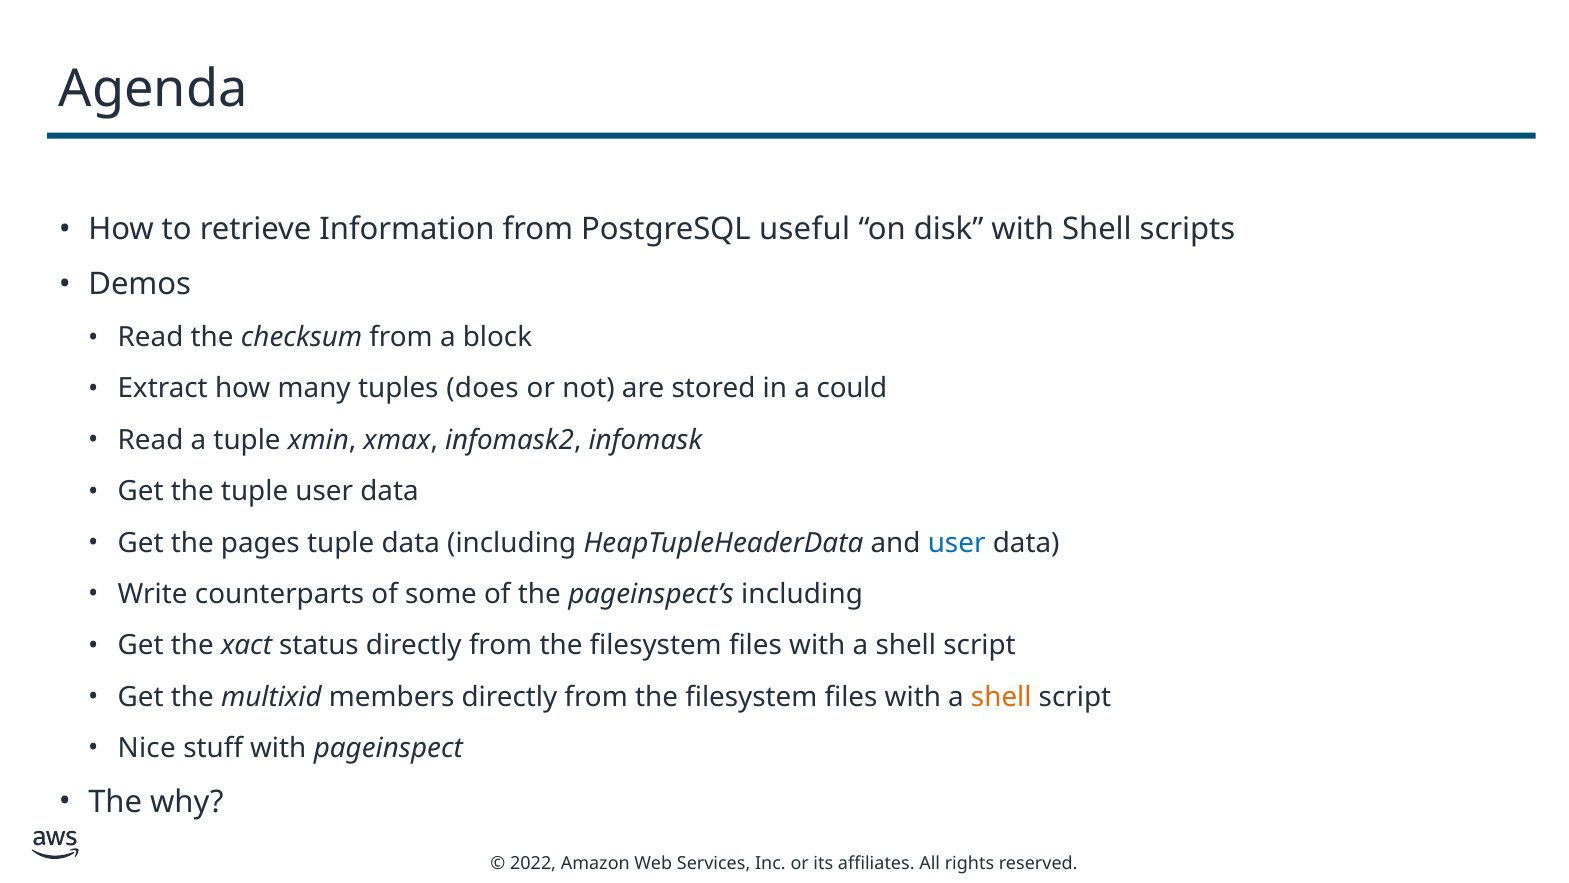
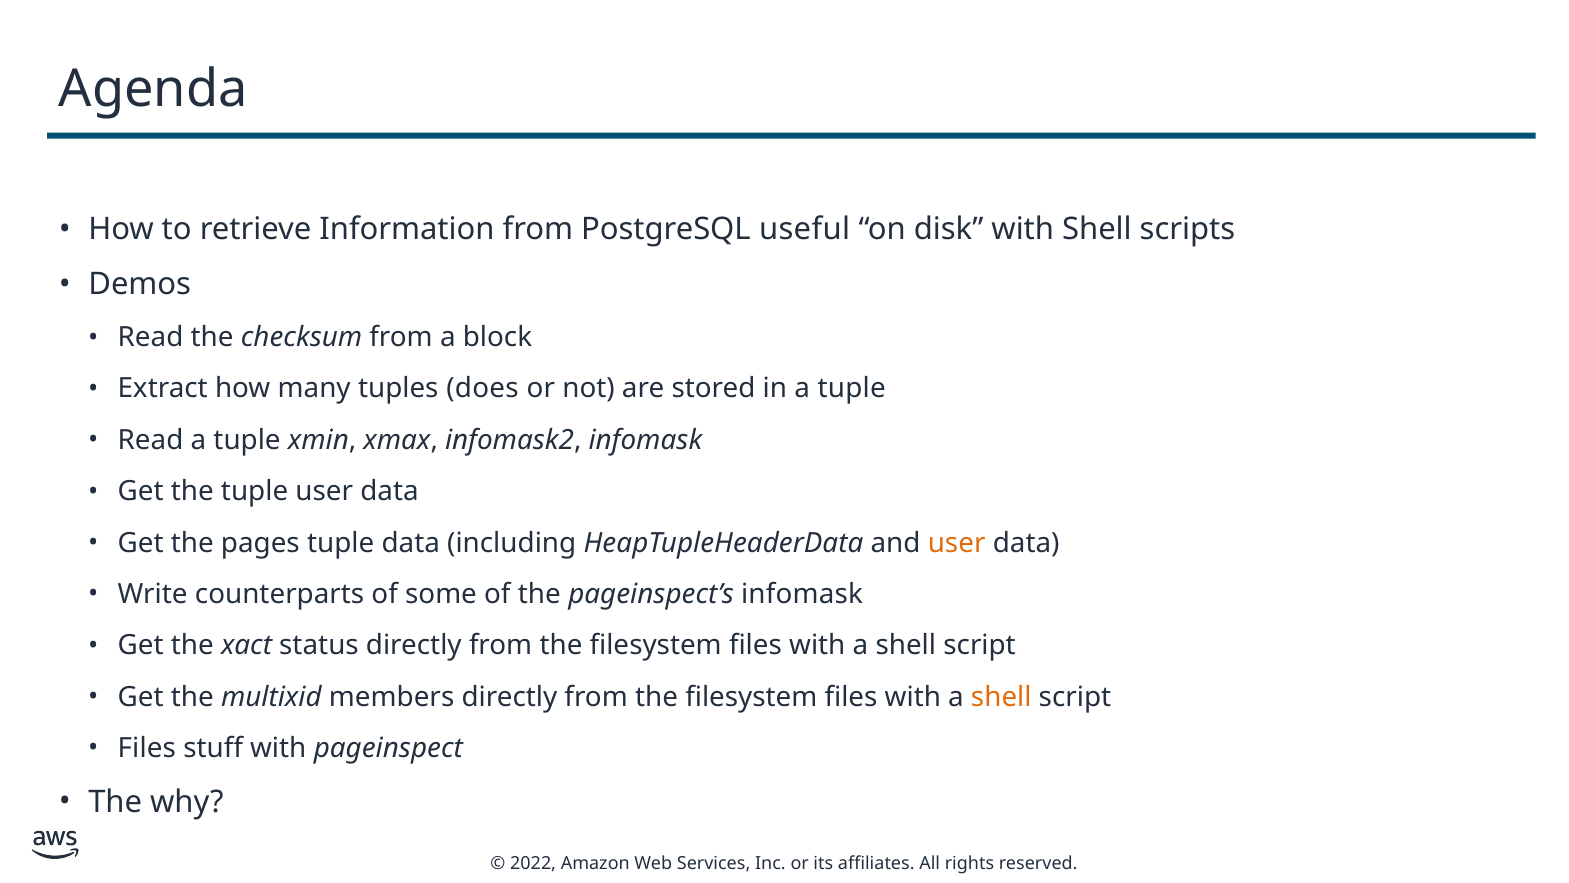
in a could: could -> tuple (852, 389)
user colour: blue -> orange (957, 543)
pageinspect’s including: including -> infomask (802, 594)
Nice: Nice -> Files (147, 748)
